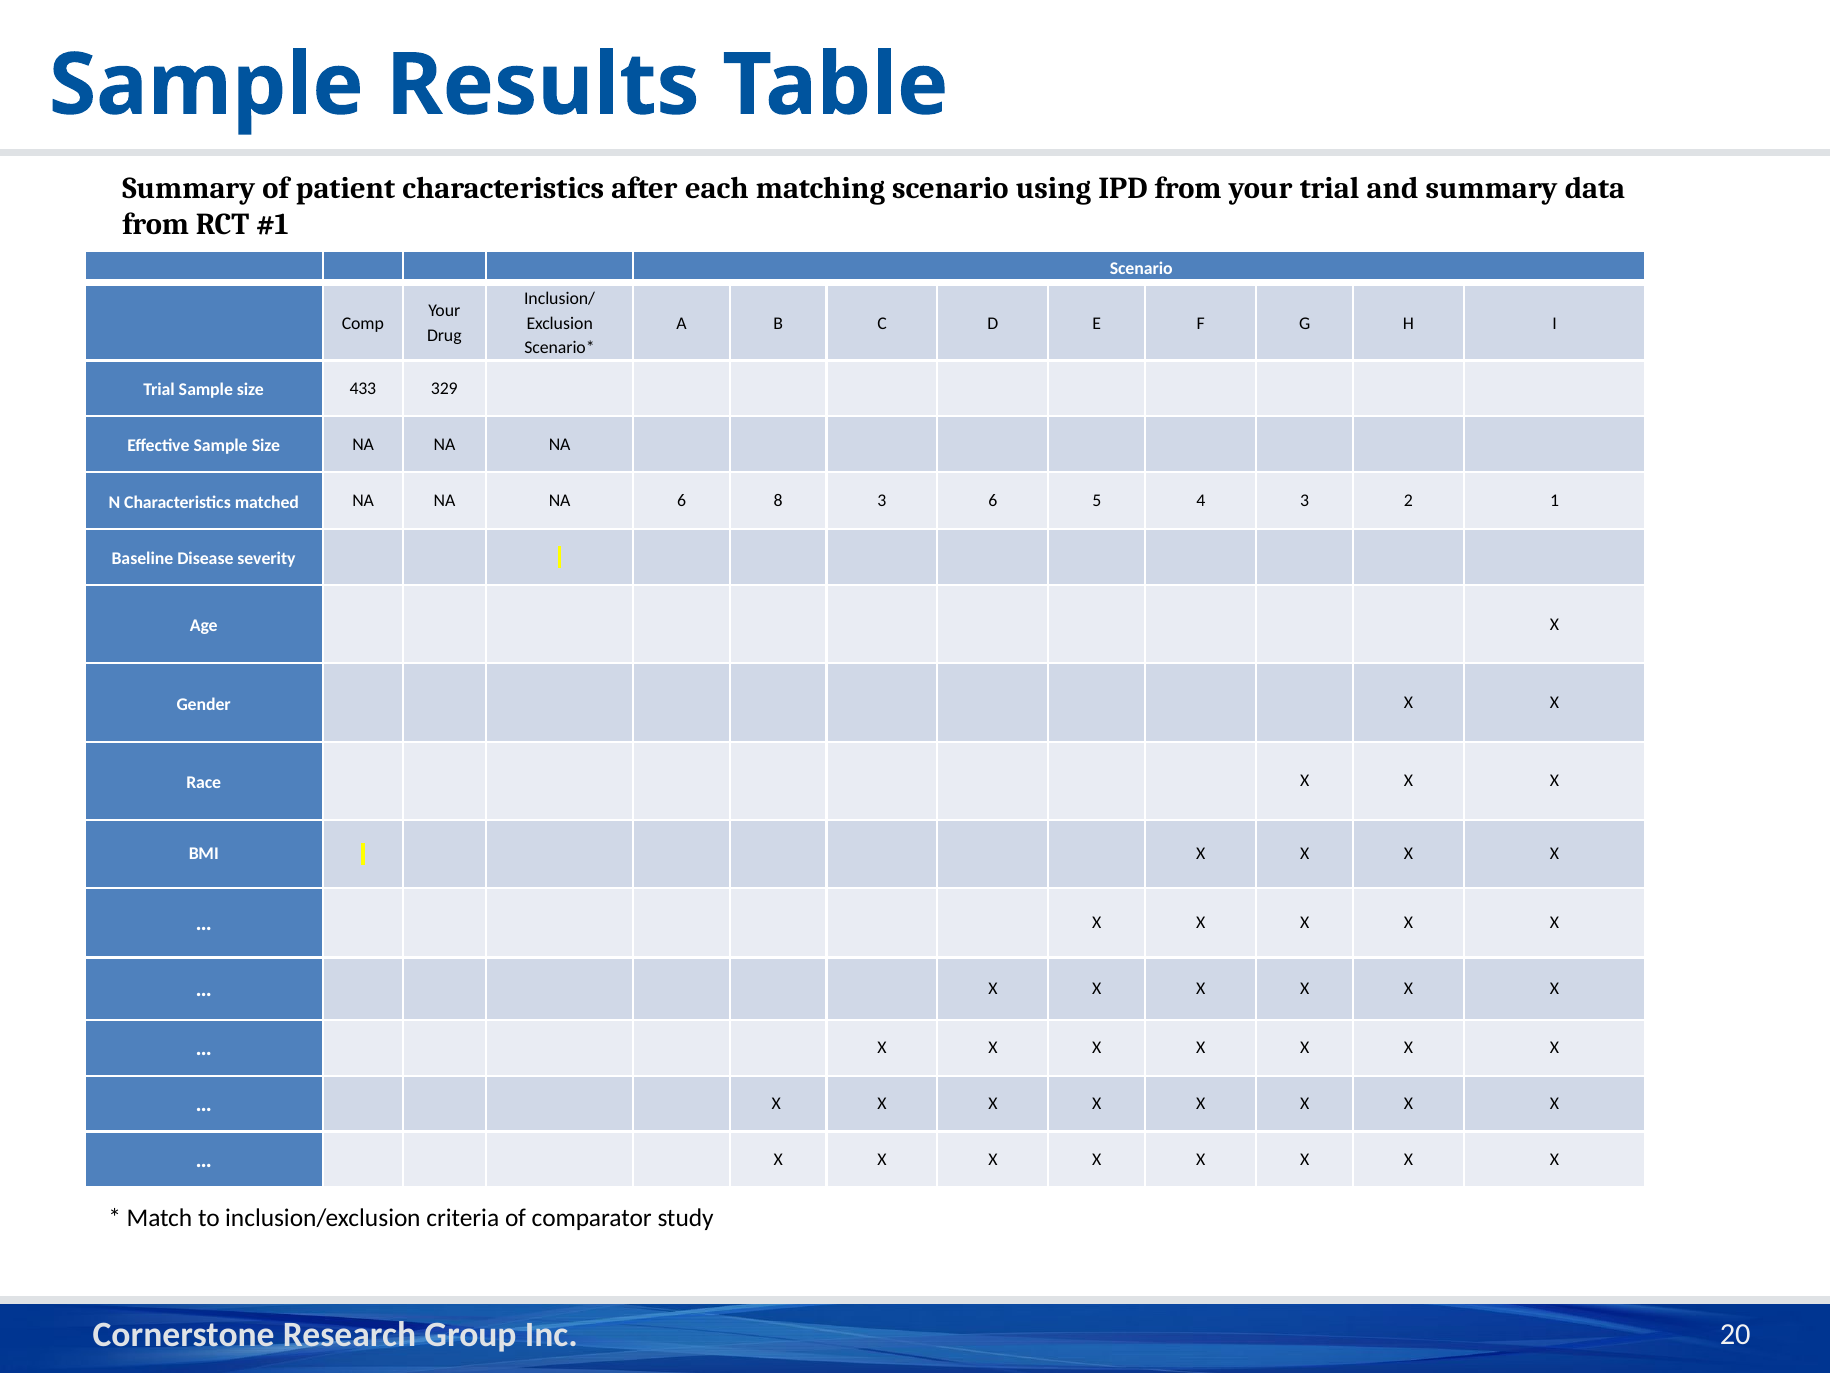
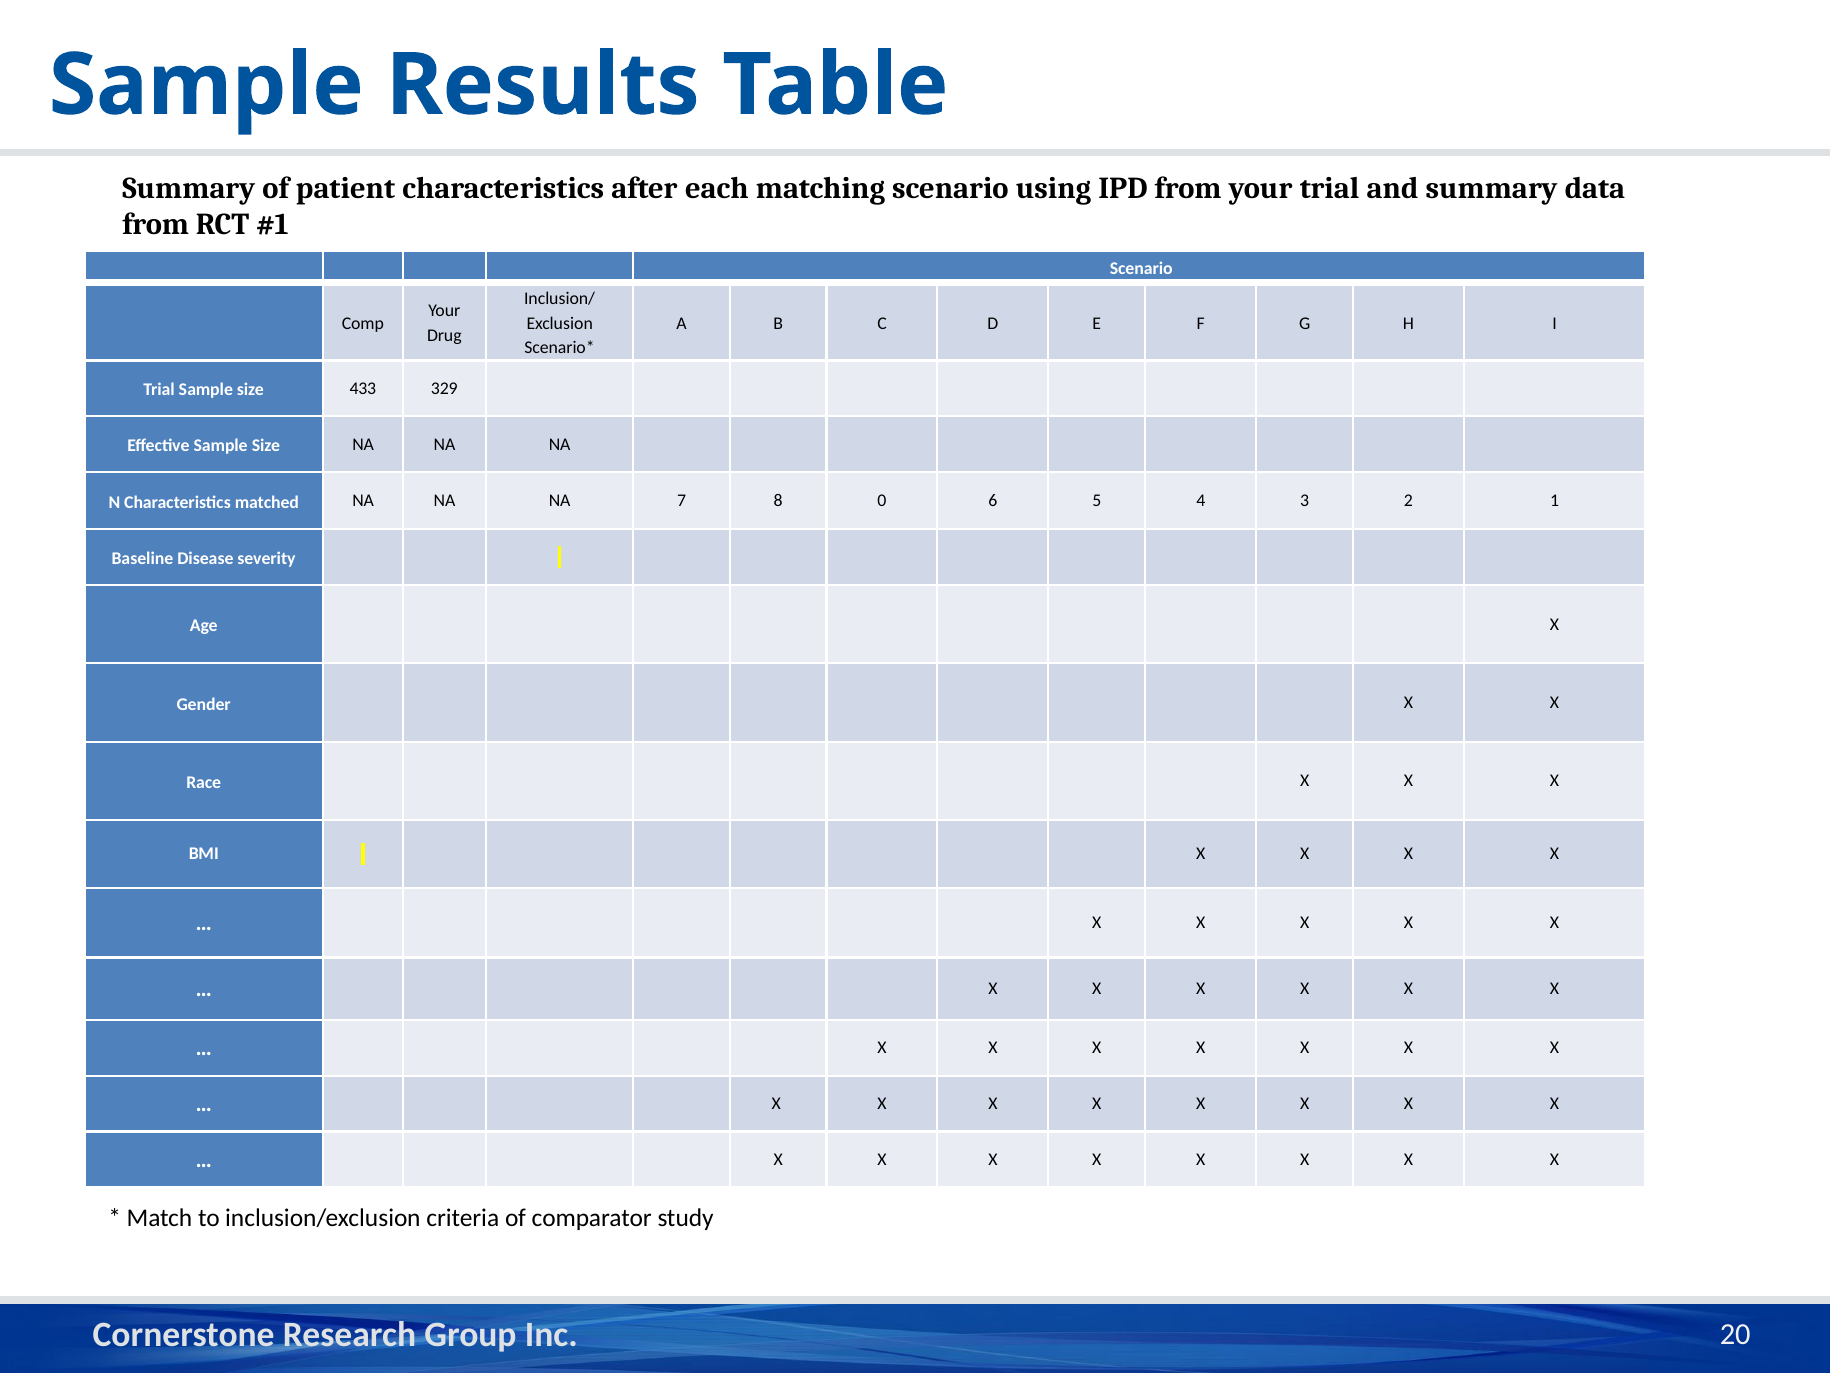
NA 6: 6 -> 7 (682, 501)
8 3: 3 -> 0 (882, 501)
